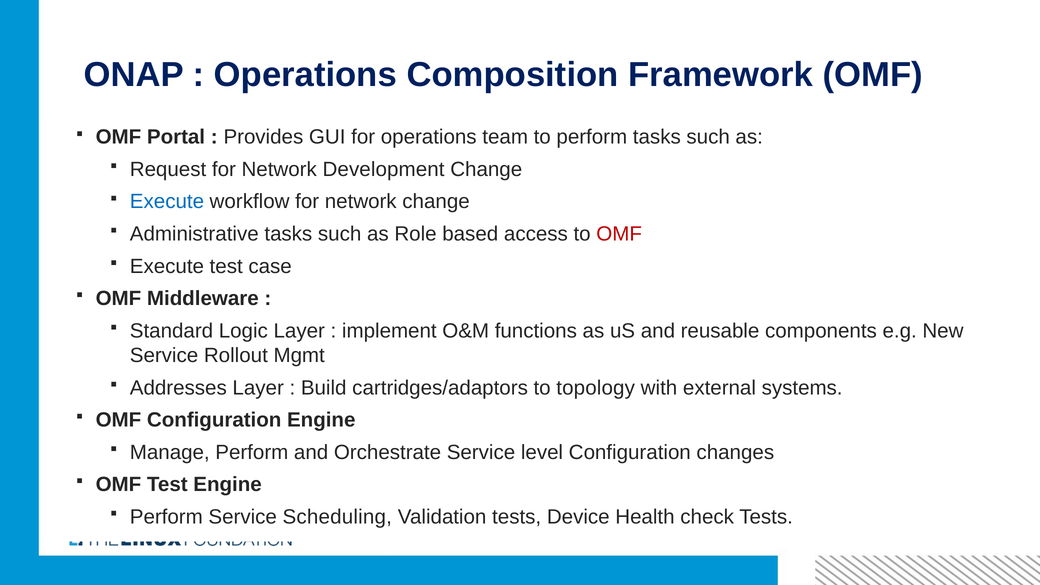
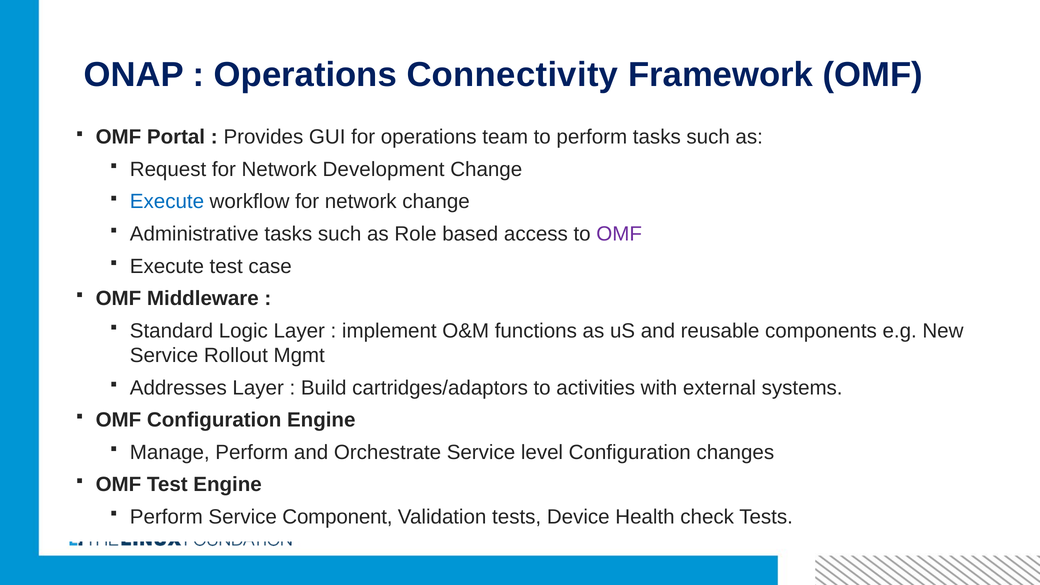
Composition: Composition -> Connectivity (512, 75)
OMF colour: red -> purple (619, 234)
topology: topology -> activities (596, 388)
Scheduling: Scheduling -> Component (337, 517)
